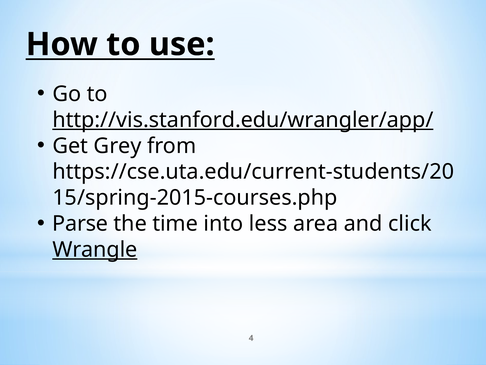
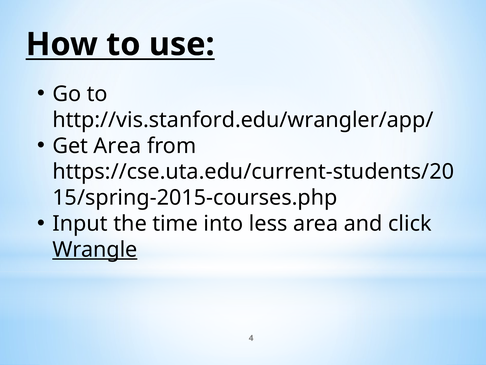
http://vis.stanford.edu/wrangler/app/ underline: present -> none (243, 120)
Get Grey: Grey -> Area (117, 146)
Parse: Parse -> Input (80, 223)
